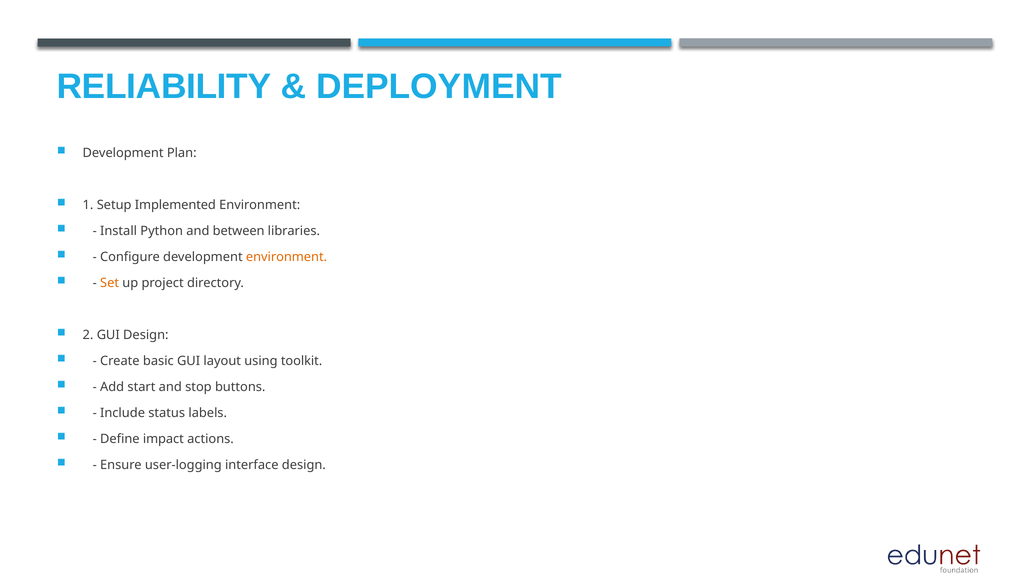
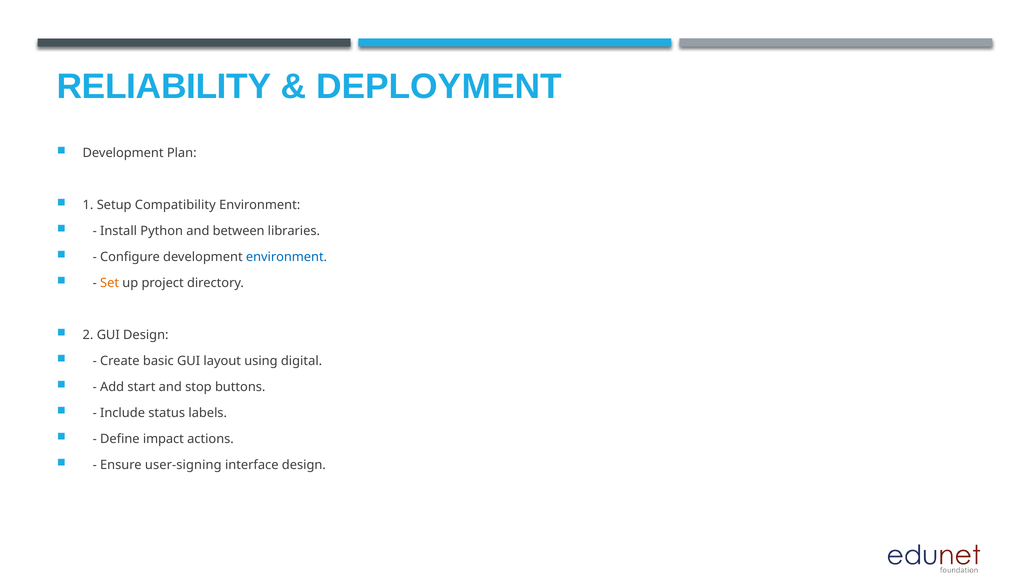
Implemented: Implemented -> Compatibility (175, 205)
environment colour: orange -> blue (287, 257)
toolkit: toolkit -> digital (302, 361)
user-logging: user-logging -> user-signing (183, 465)
